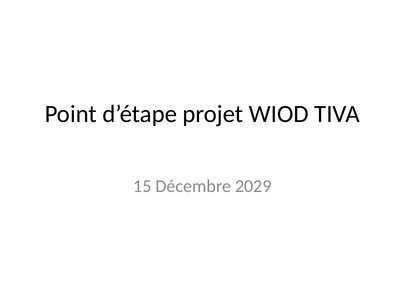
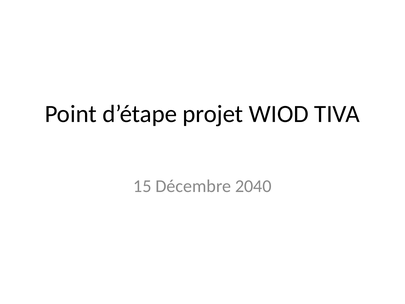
2029: 2029 -> 2040 (253, 186)
